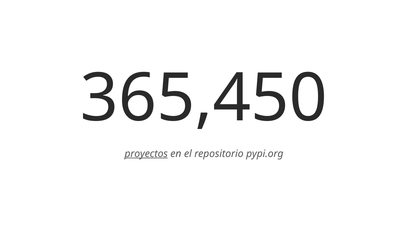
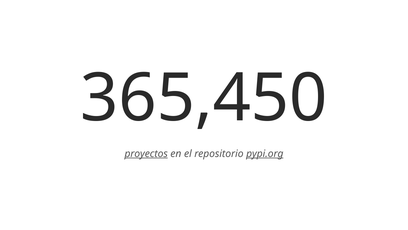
pypi.org underline: none -> present (265, 153)
